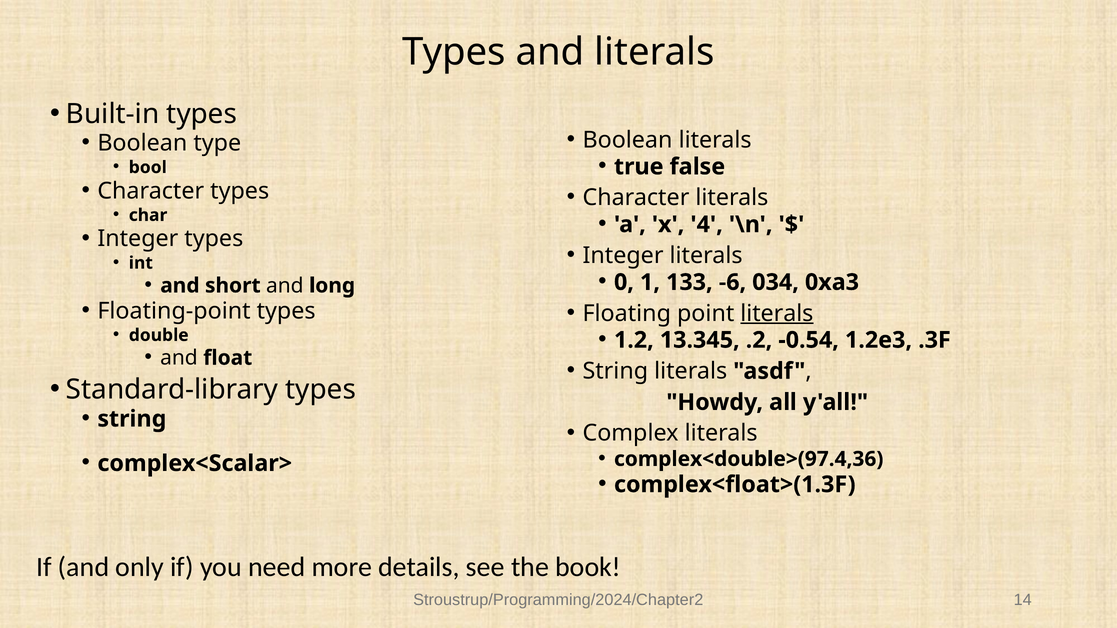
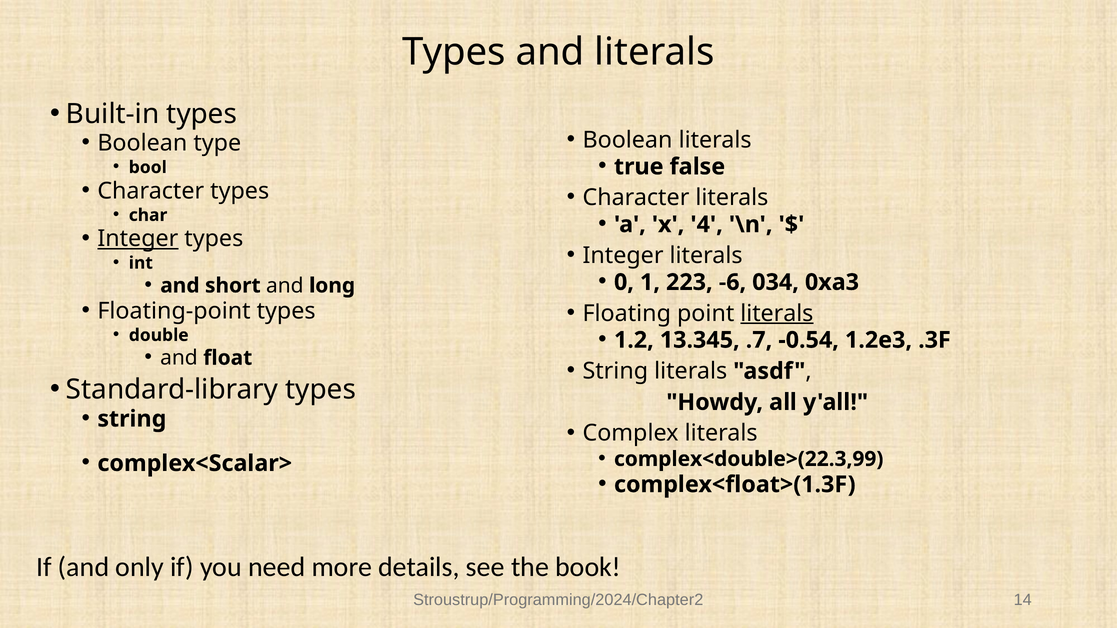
Integer underline: none -> present (138, 239)
133: 133 -> 223 (689, 282)
.2: .2 -> .7 (759, 340)
complex<double>(97.4,36: complex<double>(97.4,36 -> complex<double>(22.3,99 (749, 459)
